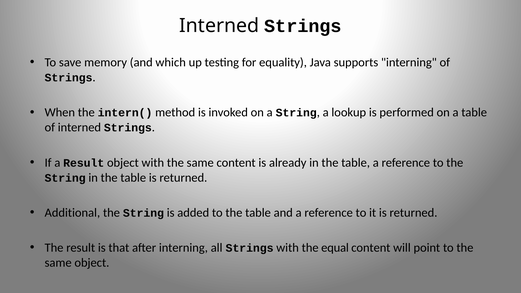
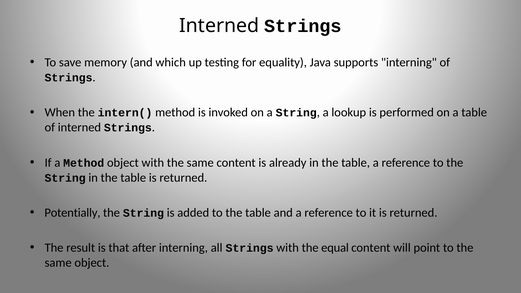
a Result: Result -> Method (84, 163)
Additional: Additional -> Potentially (72, 213)
